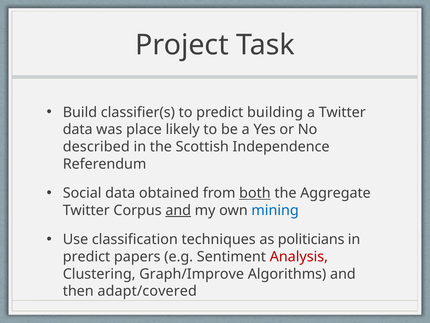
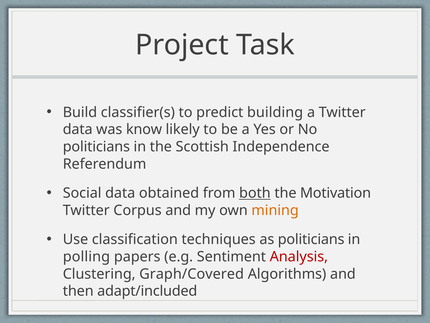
place: place -> know (144, 129)
described: described -> politicians (96, 146)
Aggregate: Aggregate -> Motivation (336, 193)
and underline: present -> none (178, 210)
mining colour: blue -> orange (275, 210)
predict: predict -> polling (86, 256)
Graph/Improve: Graph/Improve -> Graph/Covered (192, 274)
adapt/covered: adapt/covered -> adapt/included (147, 291)
